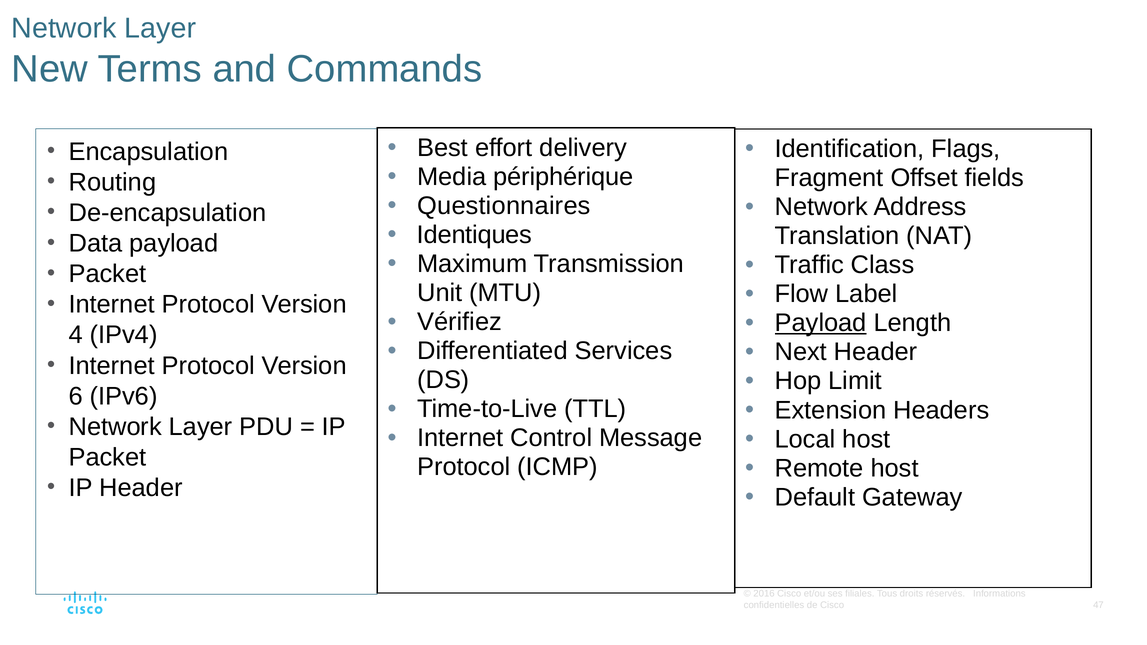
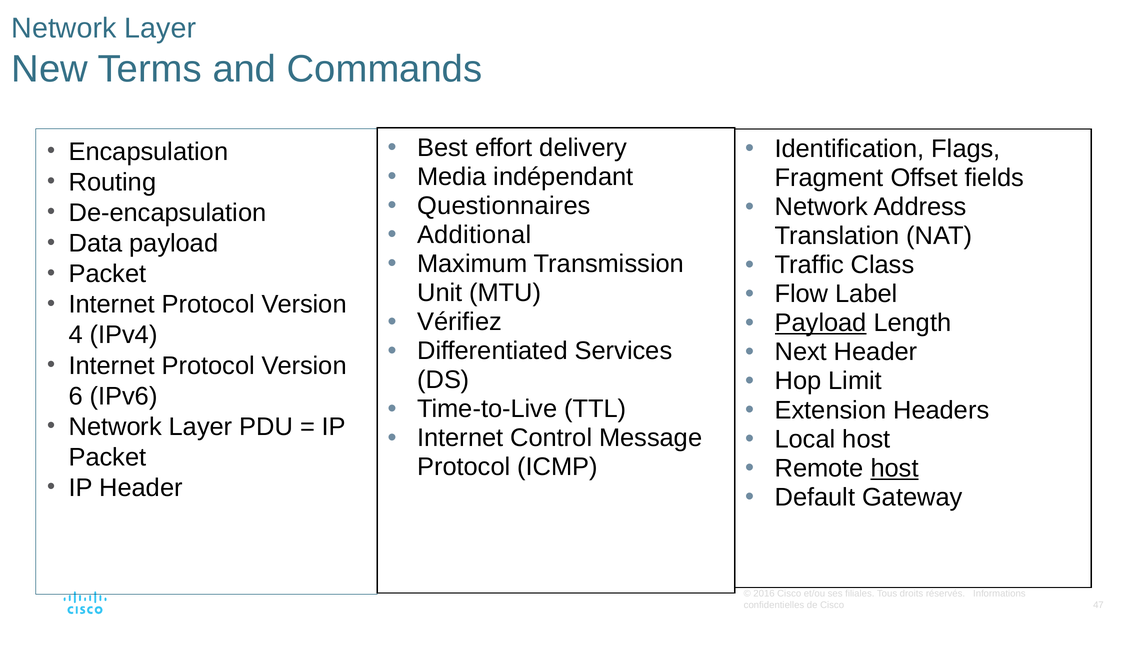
périphérique: périphérique -> indépendant (563, 177)
Identiques: Identiques -> Additional (474, 235)
host underline: none -> present (895, 468)
